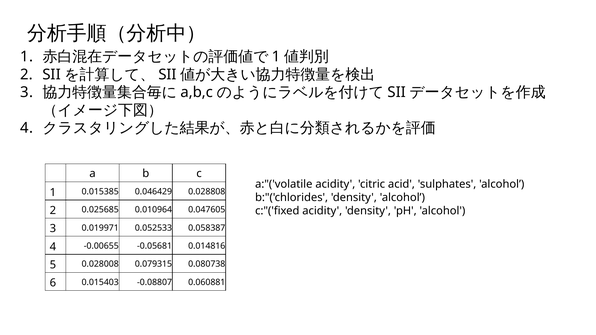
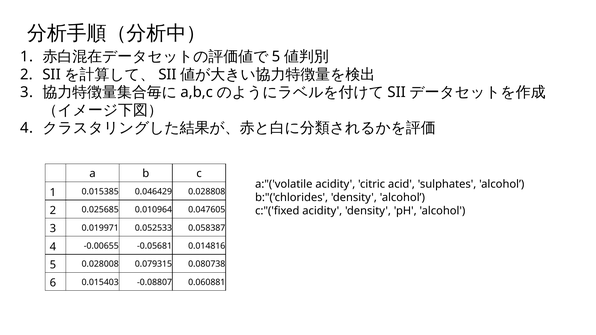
1: 1 -> 5 (276, 57)
